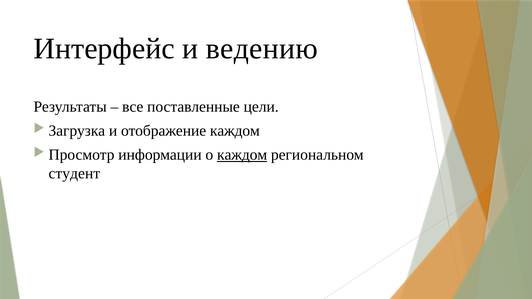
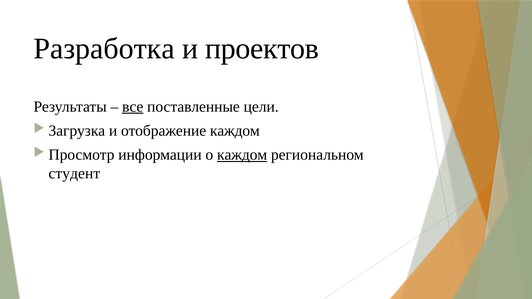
Интерфейс: Интерфейс -> Разработка (104, 49)
ведению: ведению -> проектов (262, 49)
все underline: none -> present (133, 107)
